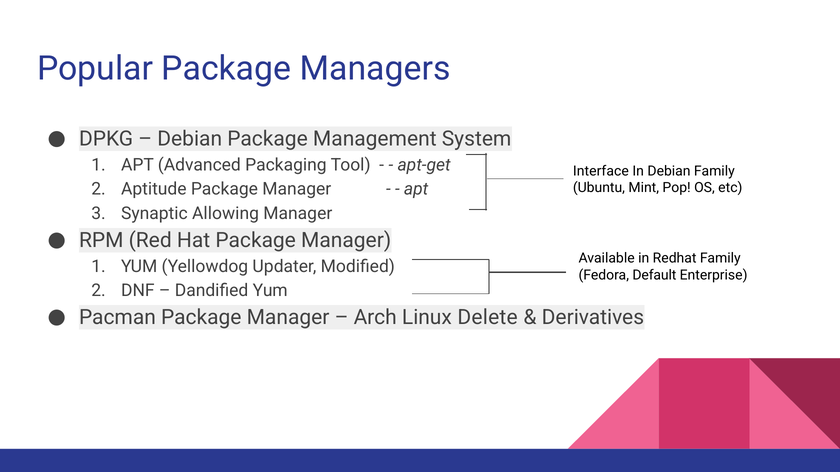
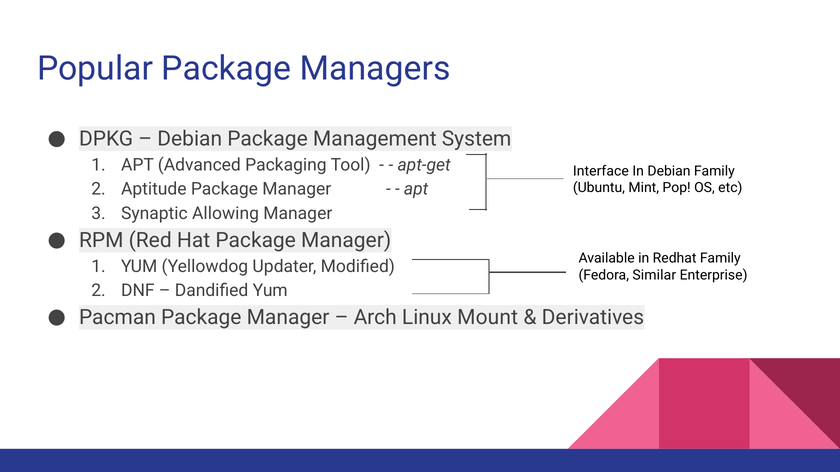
Default: Default -> Similar (654, 275)
Delete: Delete -> Mount (488, 318)
